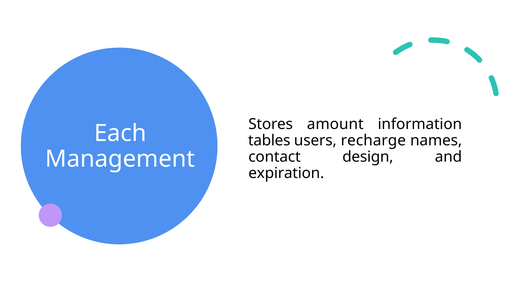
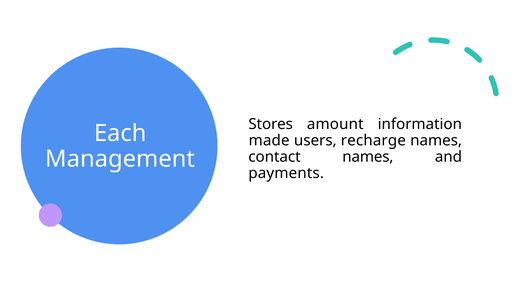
tables: tables -> made (269, 140)
contact design: design -> names (368, 157)
expiration: expiration -> payments (286, 173)
